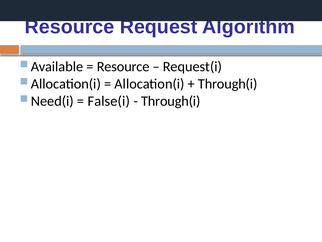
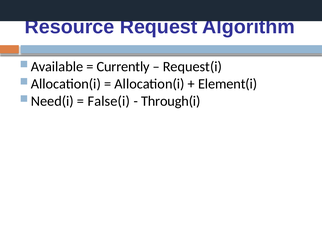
Resource: Resource -> Currently (123, 66)
Through(i: Through(i -> Element(i (228, 84)
